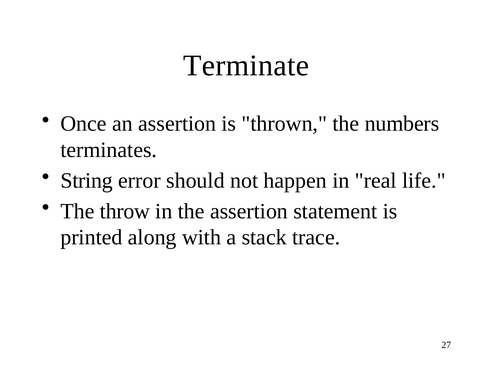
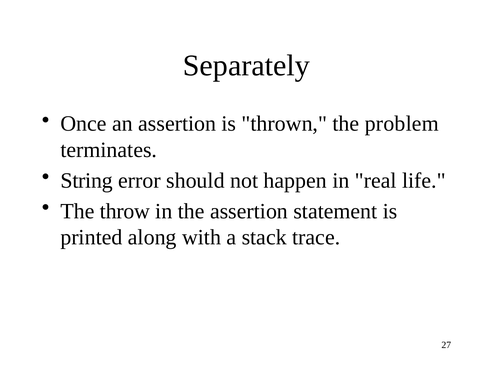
Terminate: Terminate -> Separately (246, 66)
numbers: numbers -> problem (402, 124)
